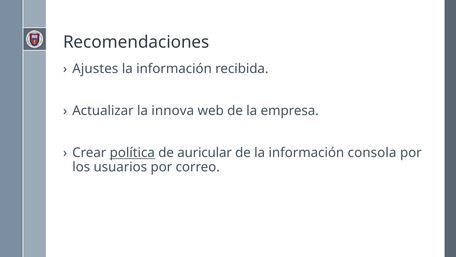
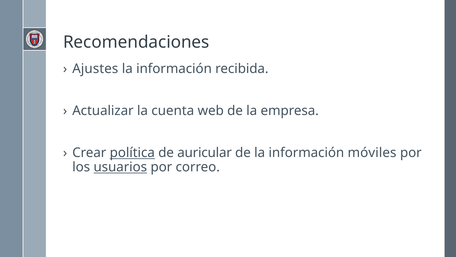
innova: innova -> cuenta (173, 111)
consola: consola -> móviles (372, 153)
usuarios underline: none -> present (120, 167)
